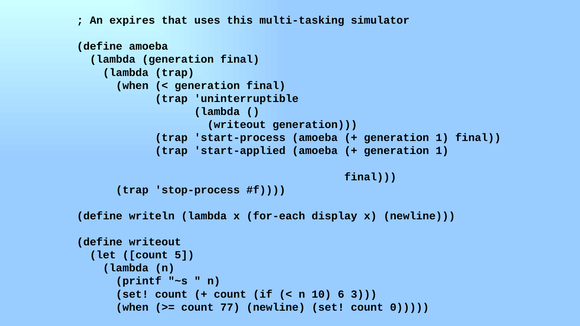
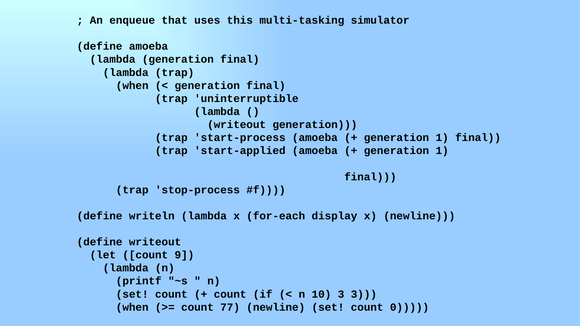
expires: expires -> enqueue (132, 20)
5: 5 -> 9 (184, 255)
10 6: 6 -> 3 (341, 294)
